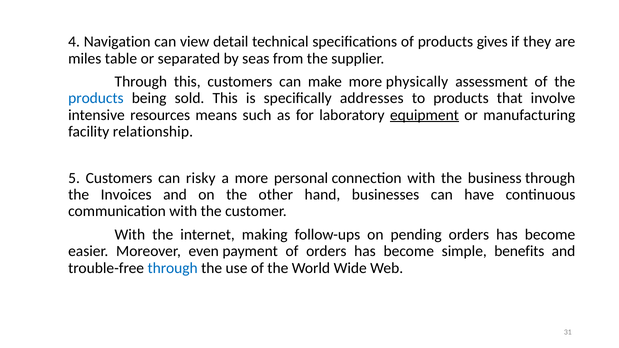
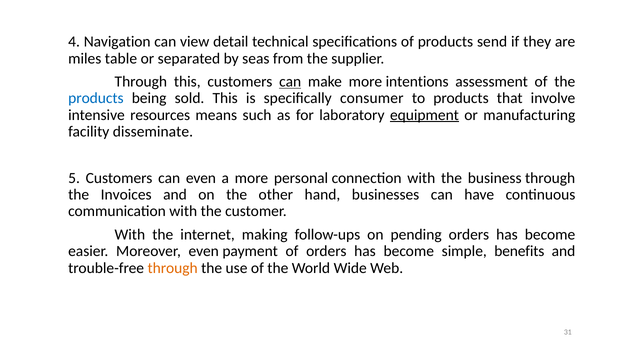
gives: gives -> send (492, 42)
can underline: none -> present (290, 82)
physically: physically -> intentions (417, 82)
addresses: addresses -> consumer (372, 98)
relationship: relationship -> disseminate (153, 132)
can risky: risky -> even (201, 178)
through colour: blue -> orange (173, 268)
